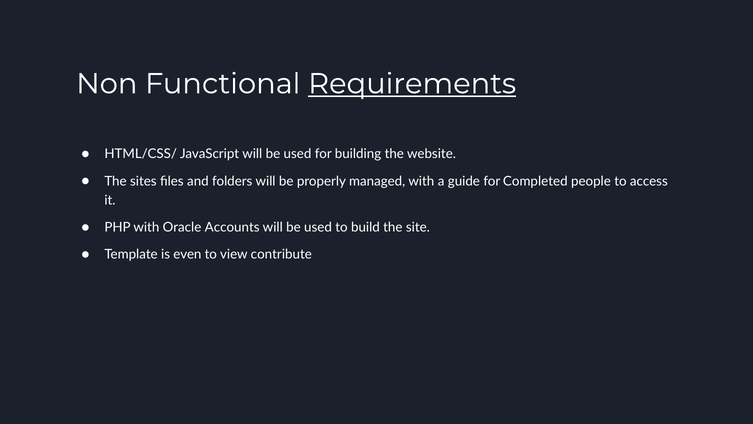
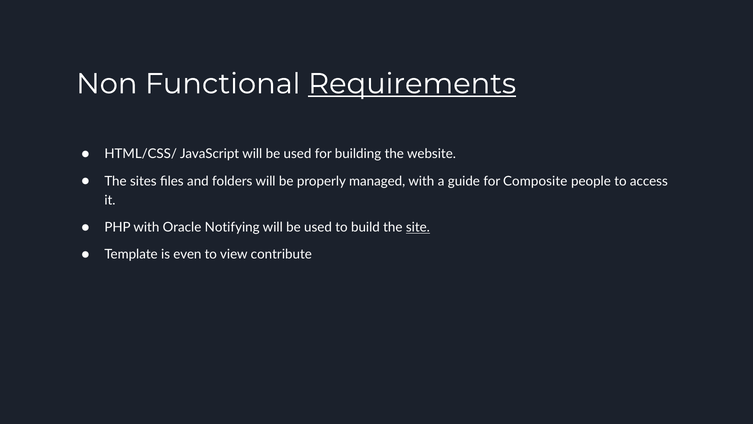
Completed: Completed -> Composite (535, 181)
Accounts: Accounts -> Notifying (232, 227)
site underline: none -> present (418, 227)
